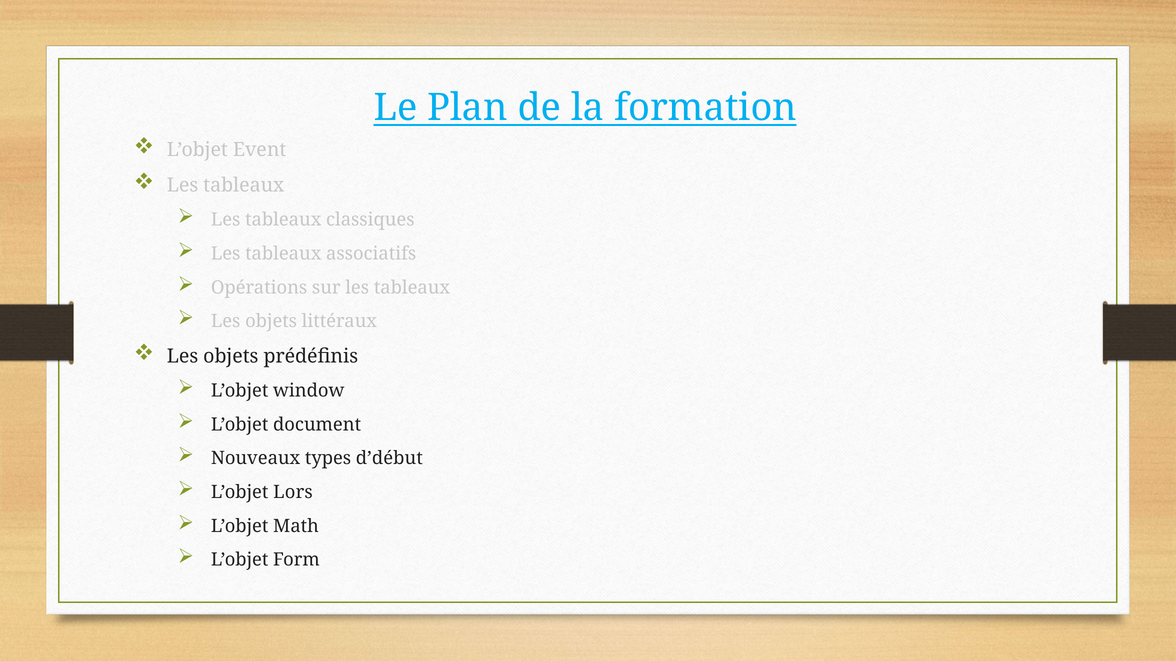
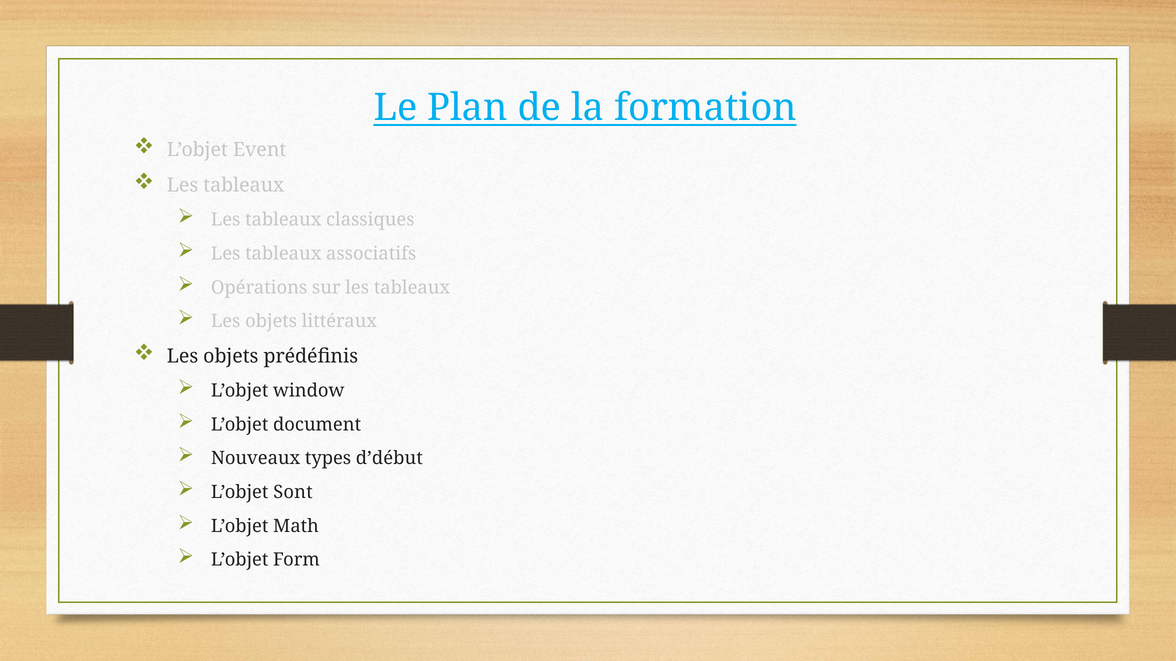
Lors: Lors -> Sont (293, 493)
